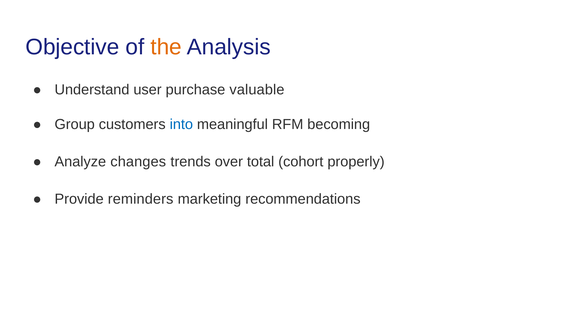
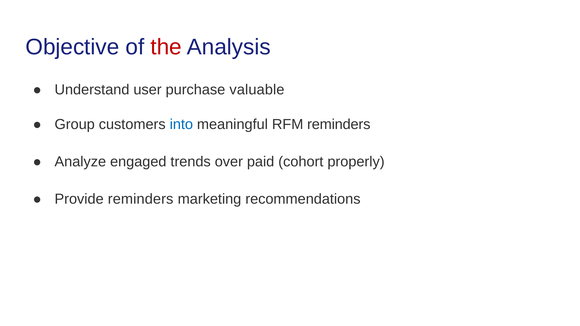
the colour: orange -> red (166, 47)
RFM becoming: becoming -> reminders (339, 125)
changes: changes -> engaged (138, 162)
total: total -> paid (261, 162)
